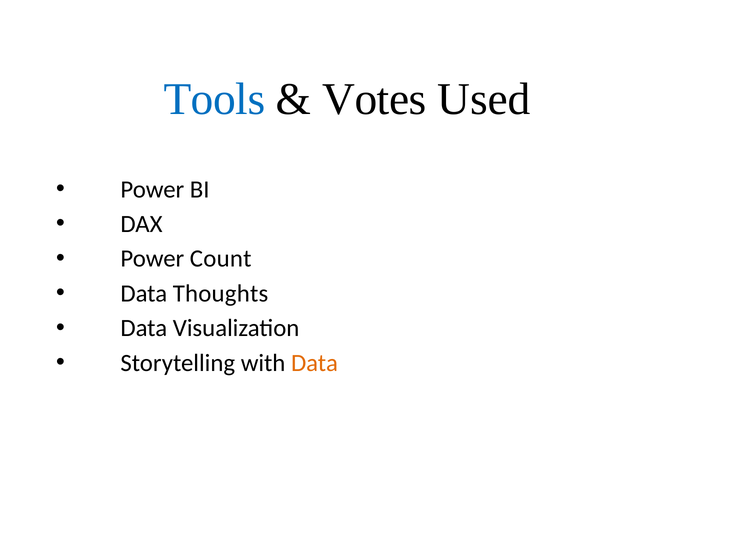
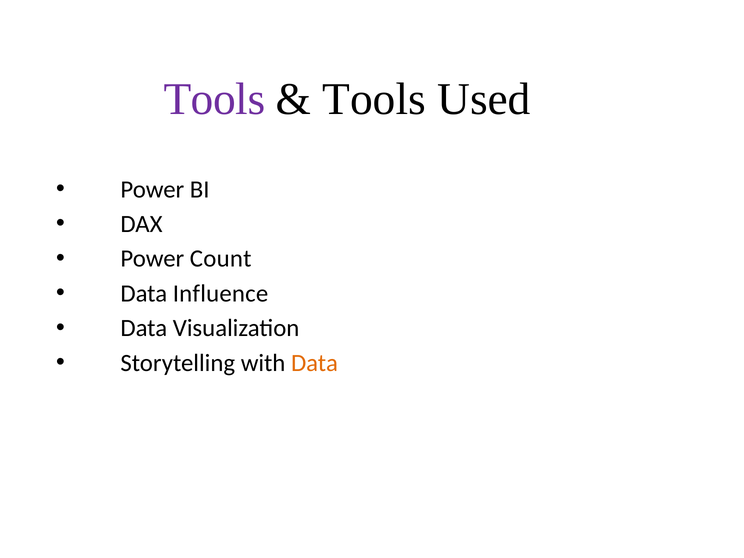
Tools colour: blue -> purple (214, 99)
Votes: Votes -> Tools (374, 99)
Thoughts: Thoughts -> Influence (220, 294)
